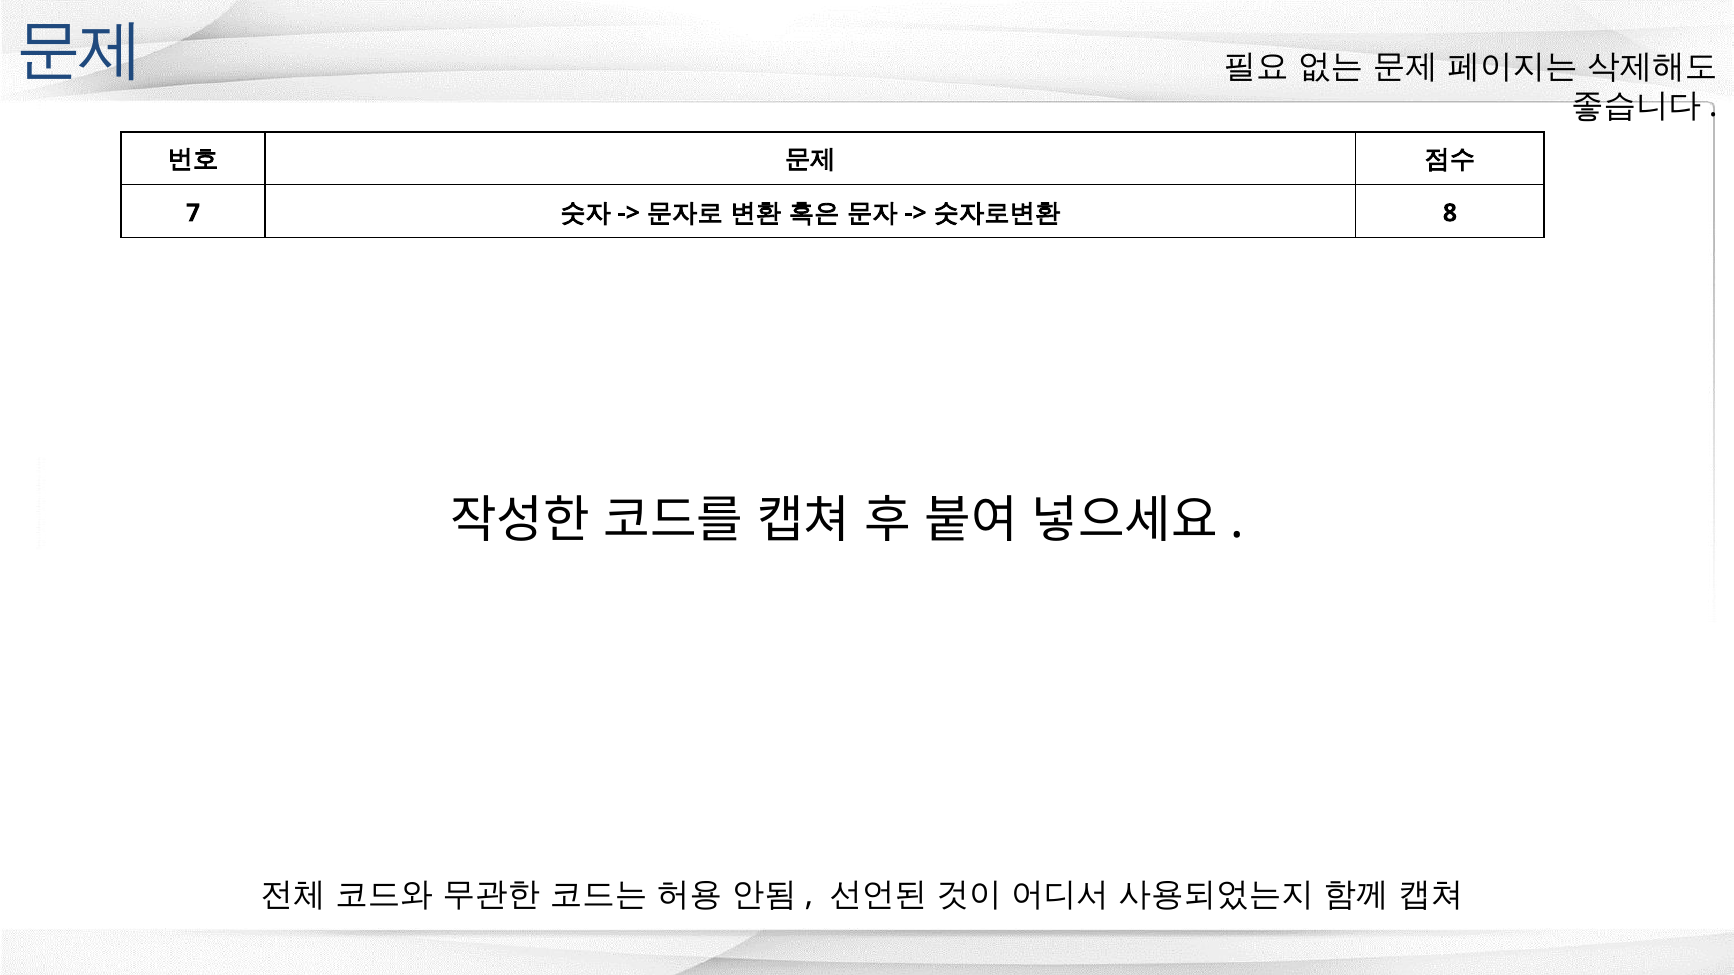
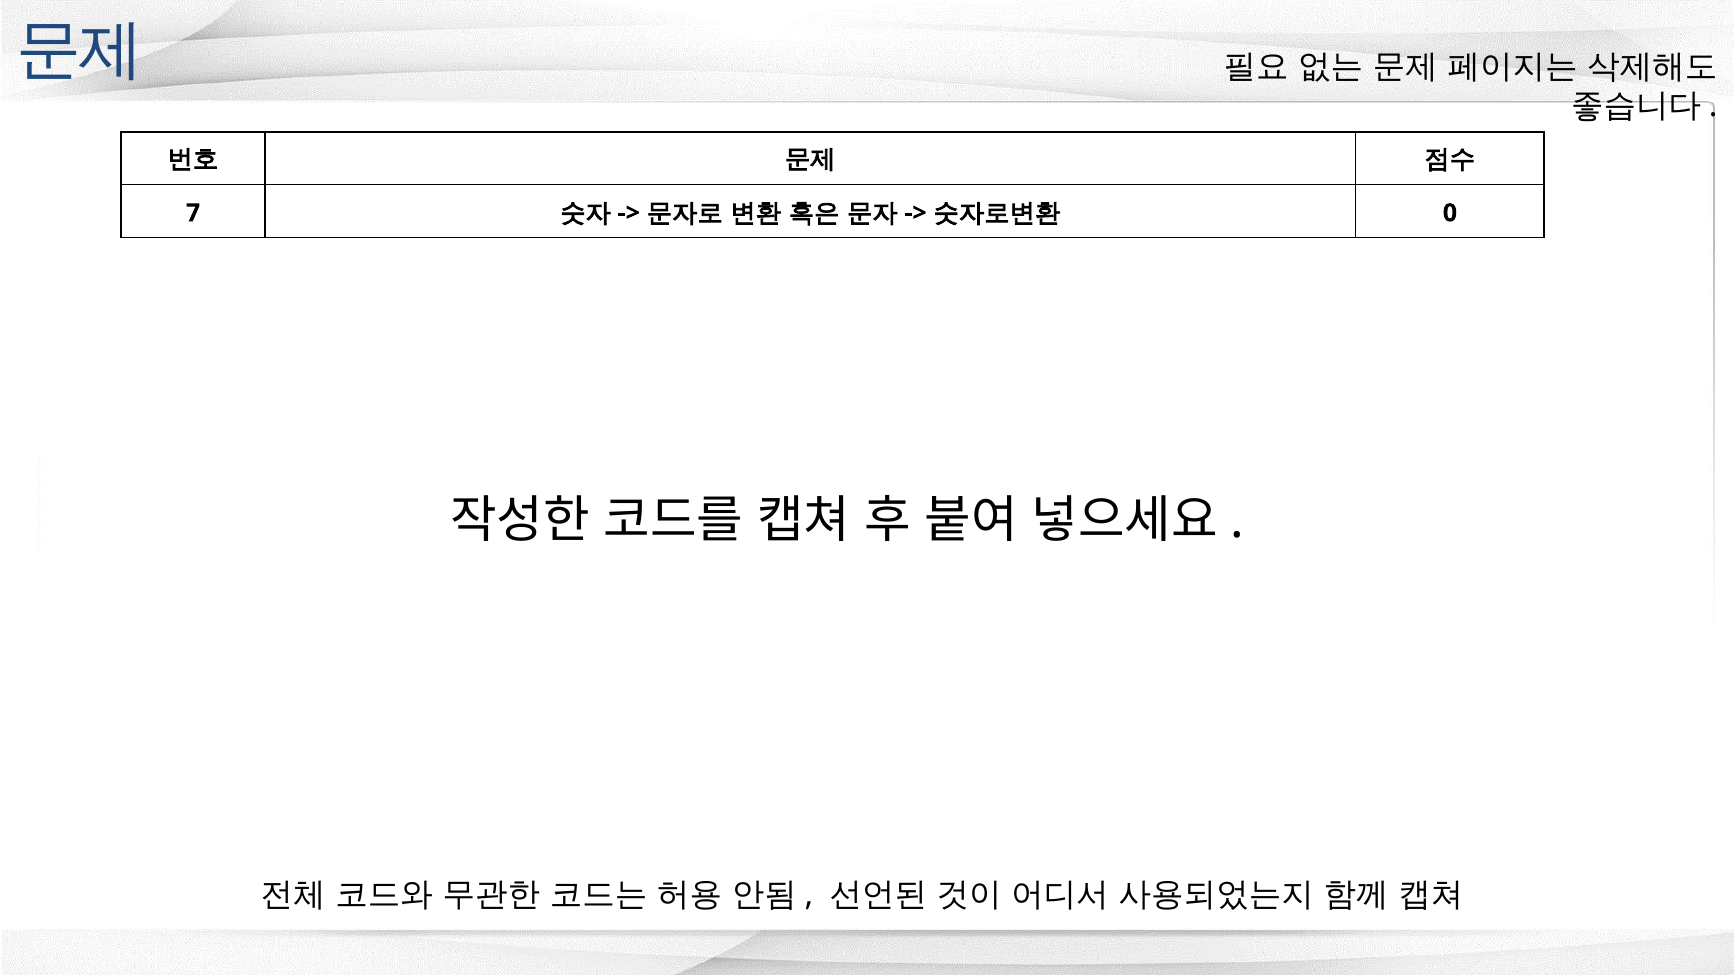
8: 8 -> 0 (1450, 213)
